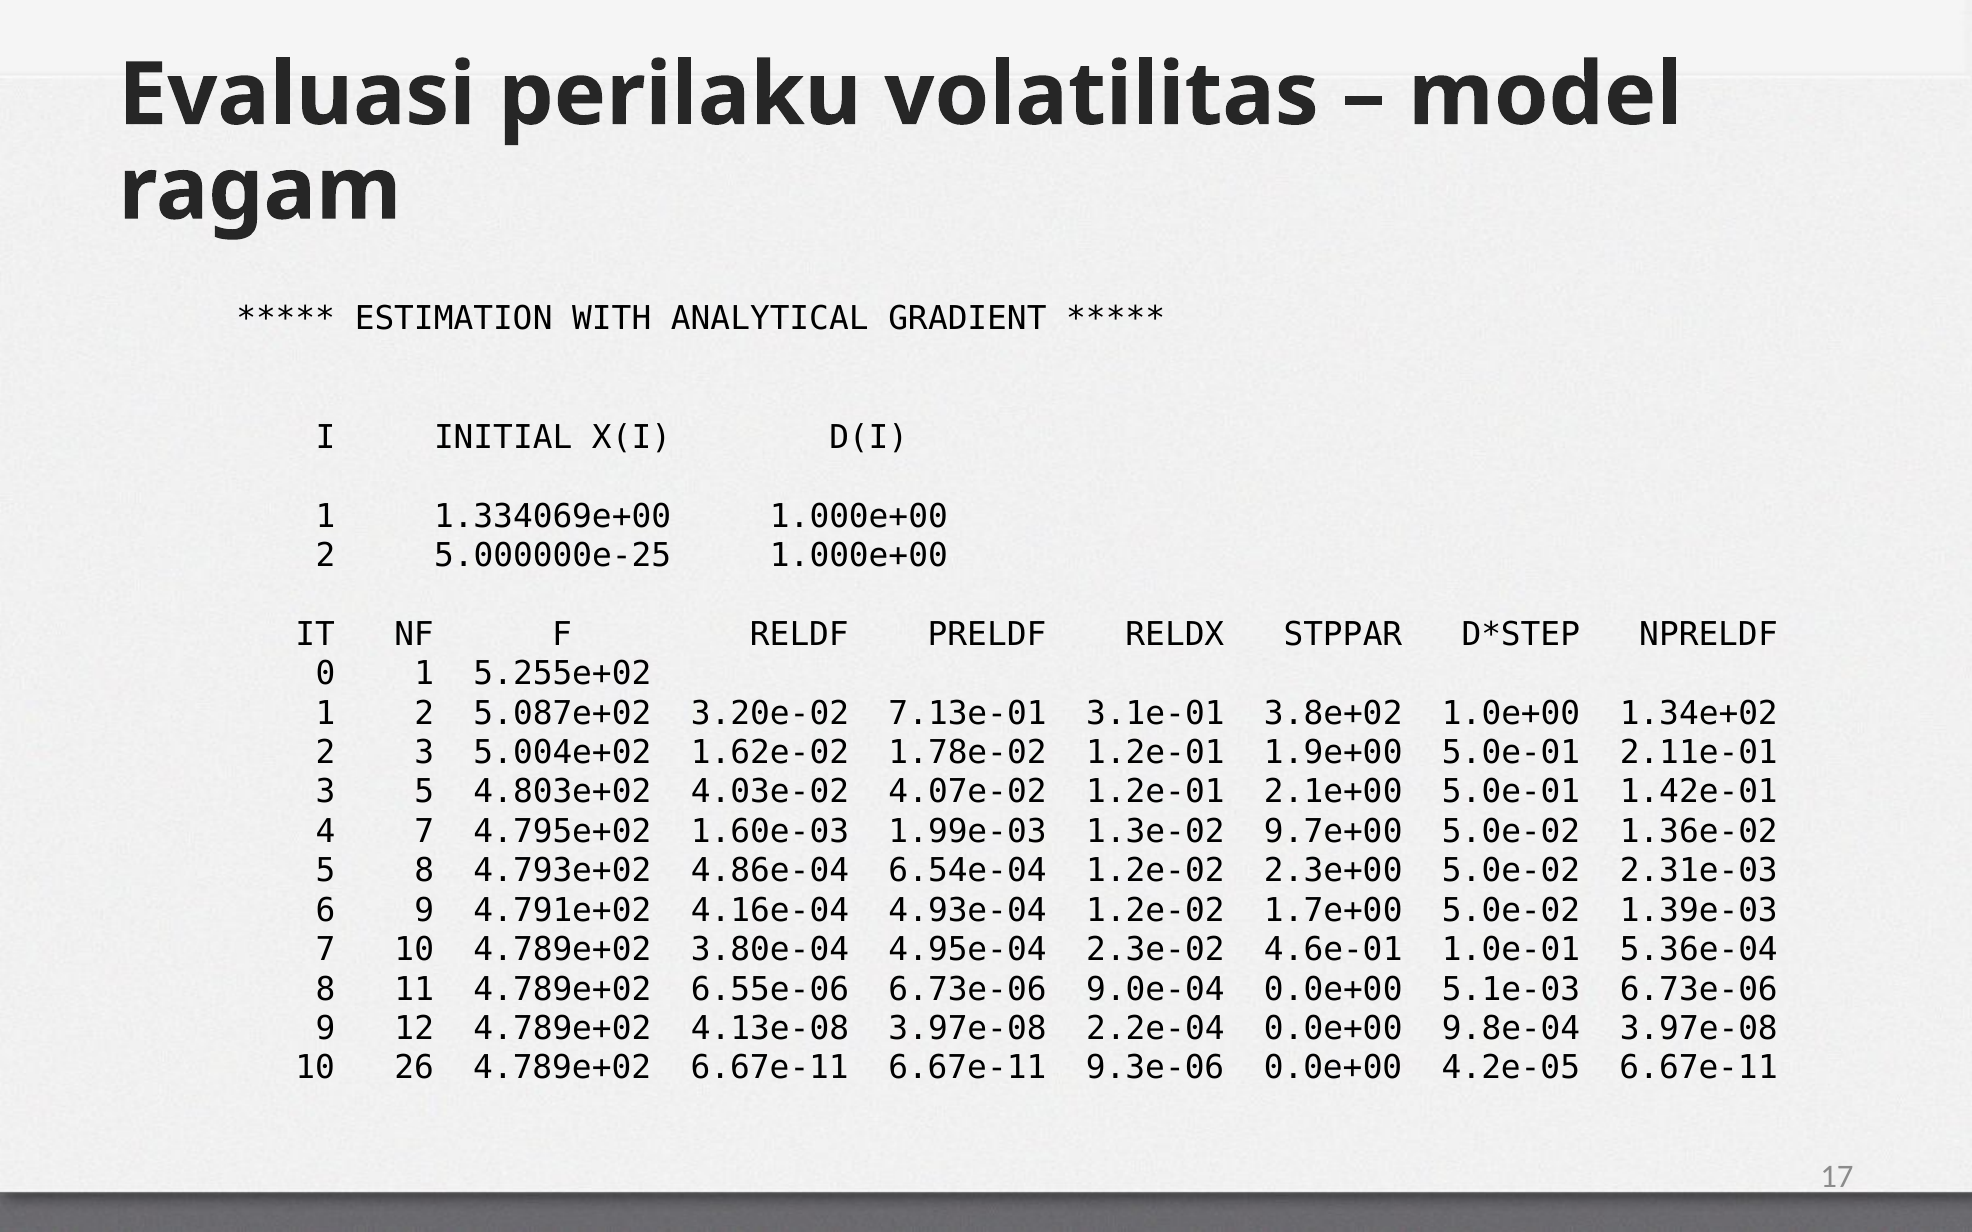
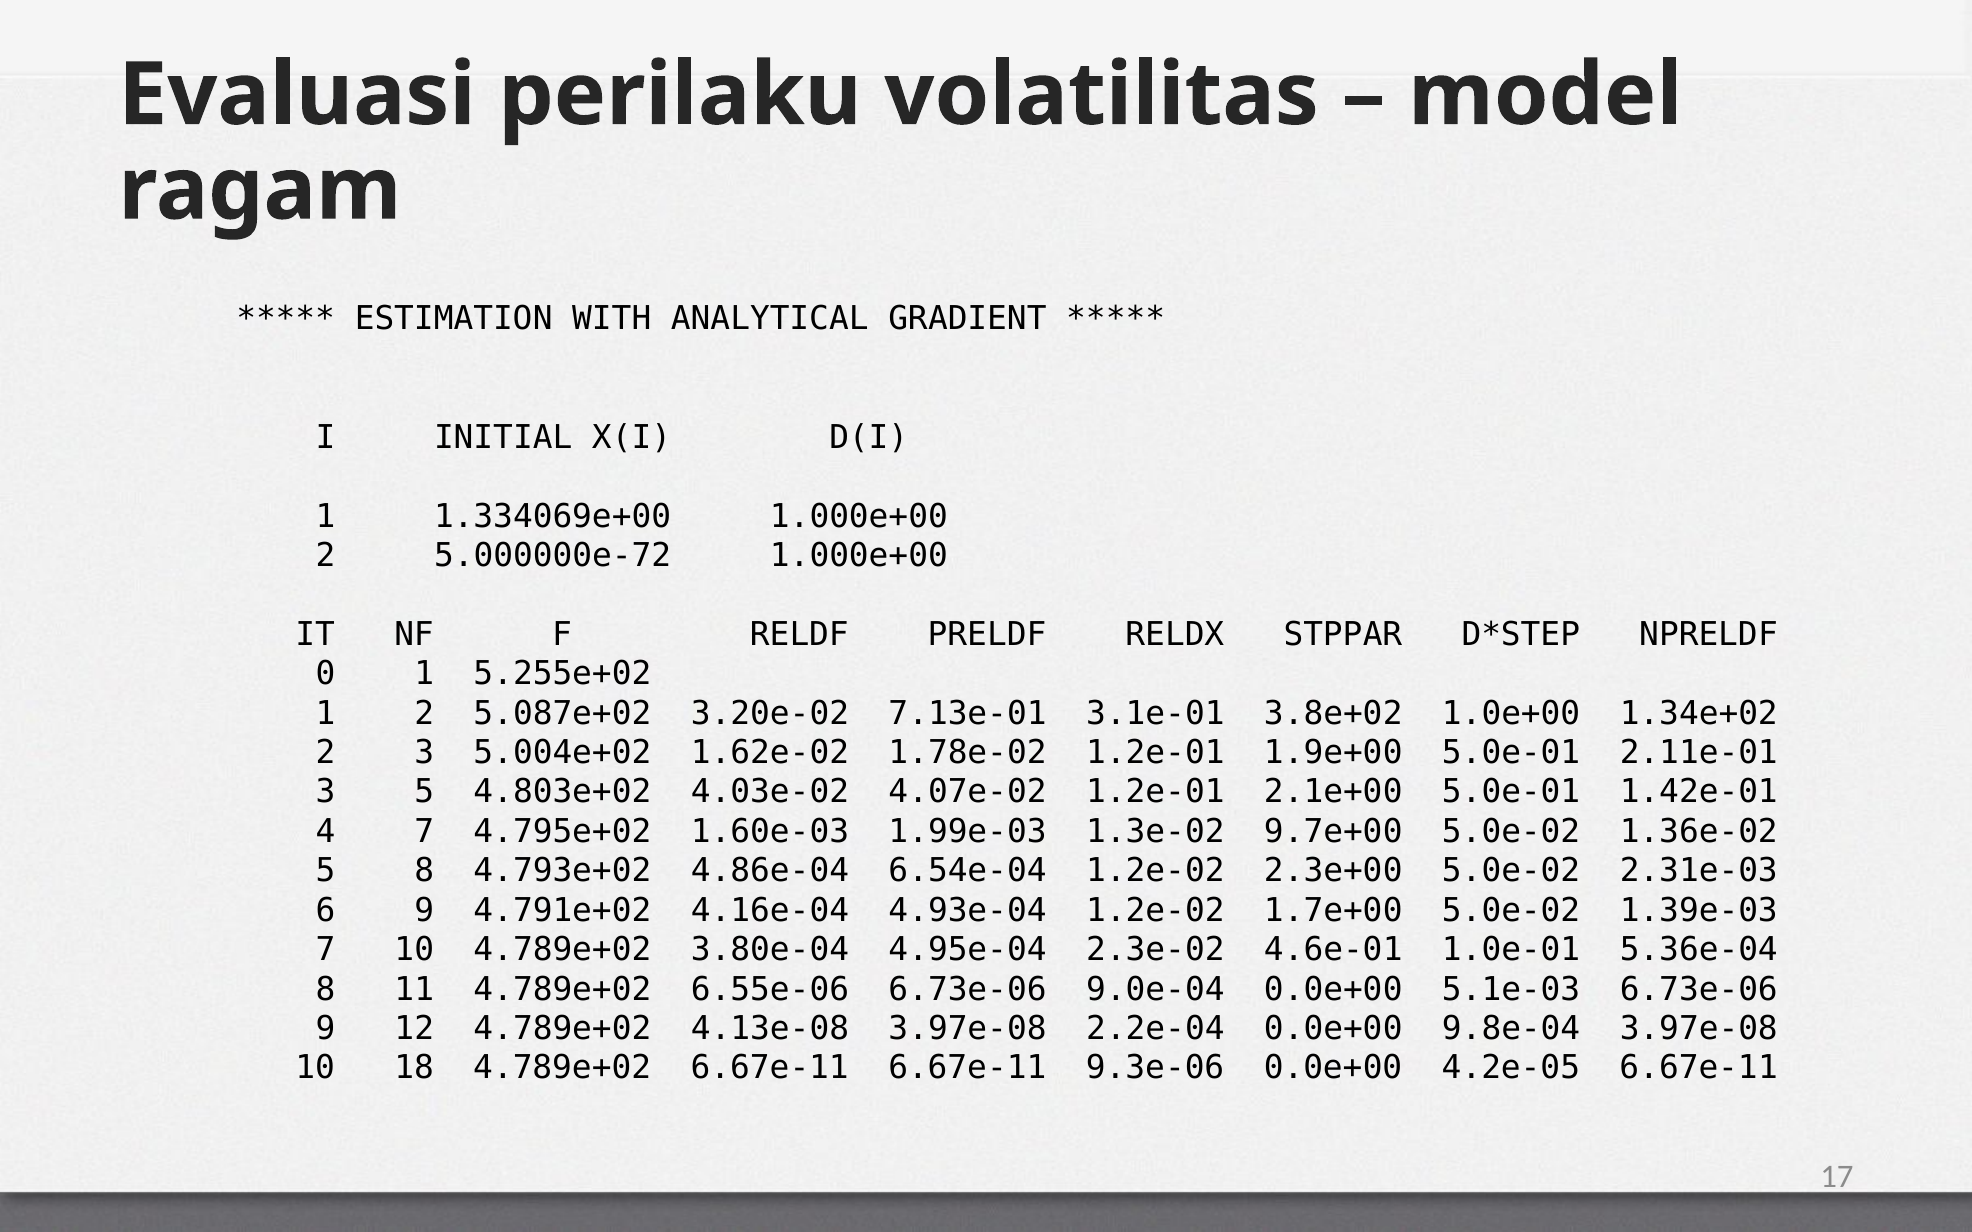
5.000000e-25: 5.000000e-25 -> 5.000000e-72 (553, 556)
26: 26 -> 18 (414, 1069)
